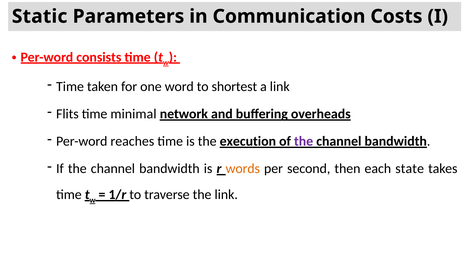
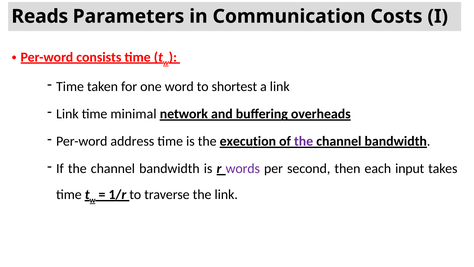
Static: Static -> Reads (40, 16)
Flits: Flits -> Link (67, 114)
reaches: reaches -> address (132, 141)
words colour: orange -> purple (243, 169)
state: state -> input (410, 169)
